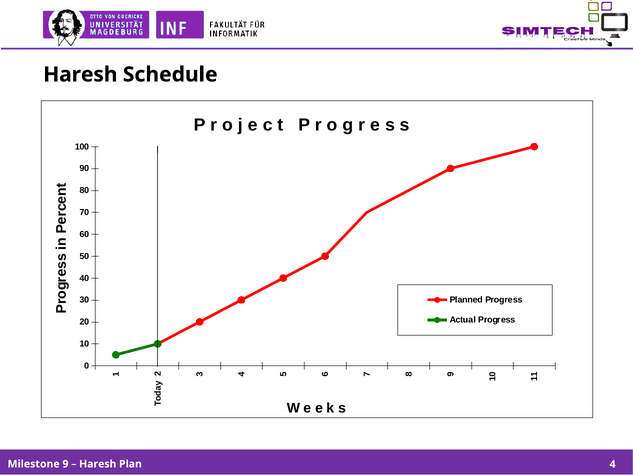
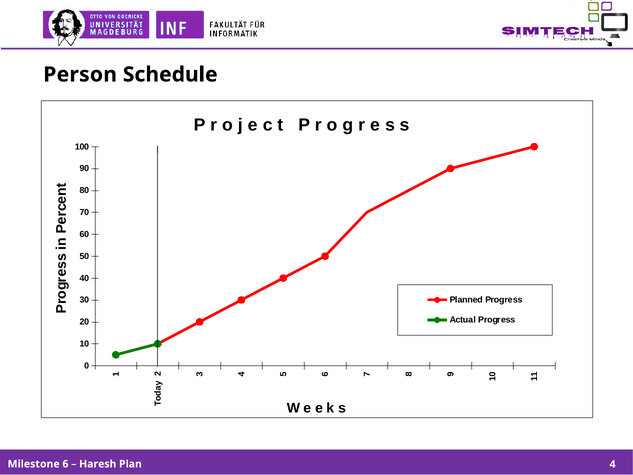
Haresh: Haresh -> Person (80, 75)
Milestone 9: 9 -> 6 (65, 464)
